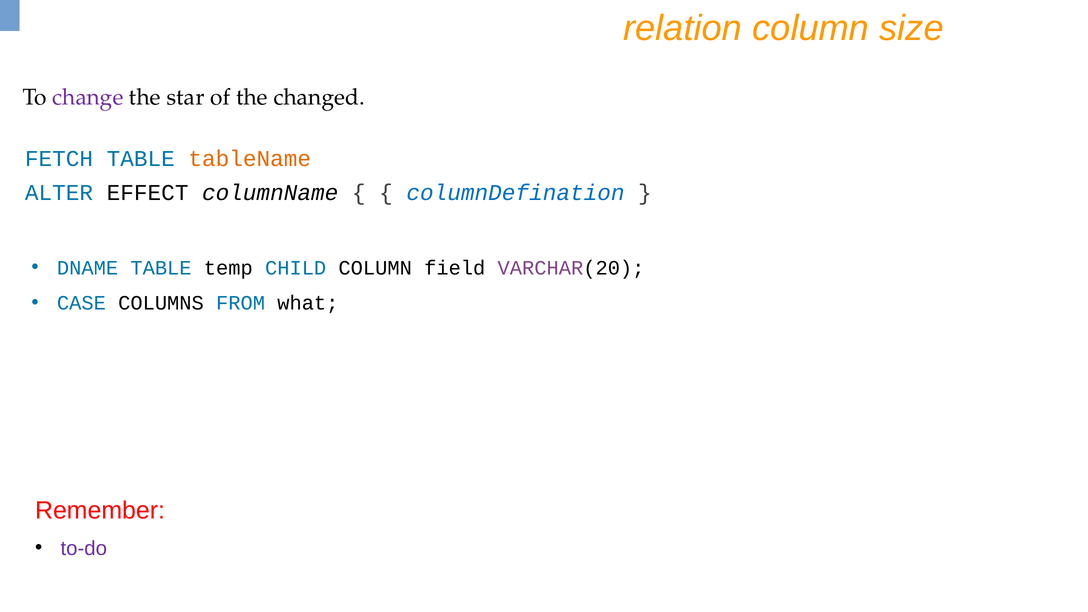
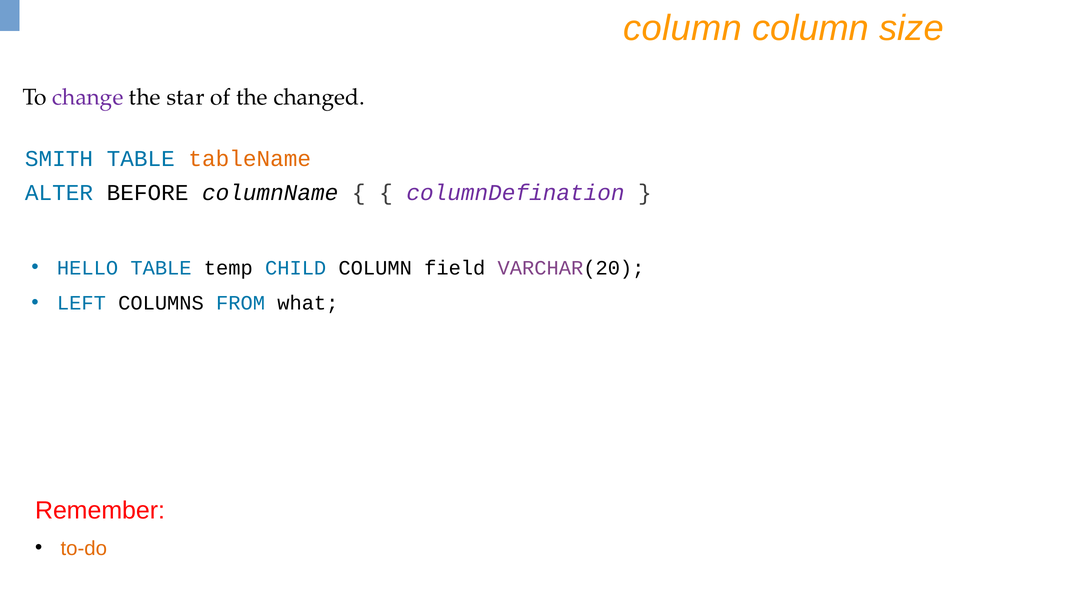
relation: relation -> column (682, 28)
FETCH: FETCH -> SMITH (59, 159)
EFFECT: EFFECT -> BEFORE (148, 193)
columnDefination colour: blue -> purple (515, 193)
DNAME: DNAME -> HELLO (88, 268)
CASE: CASE -> LEFT (81, 303)
to-do colour: purple -> orange (84, 548)
